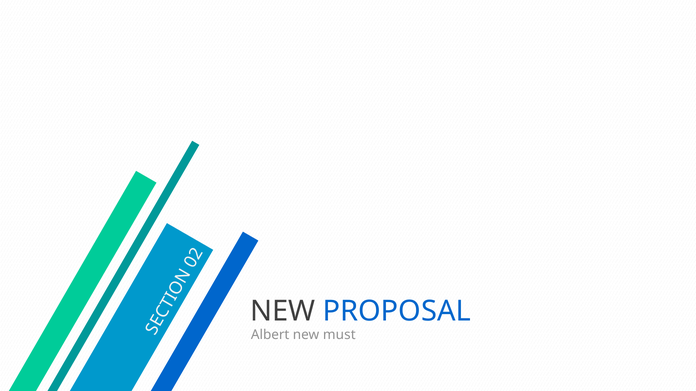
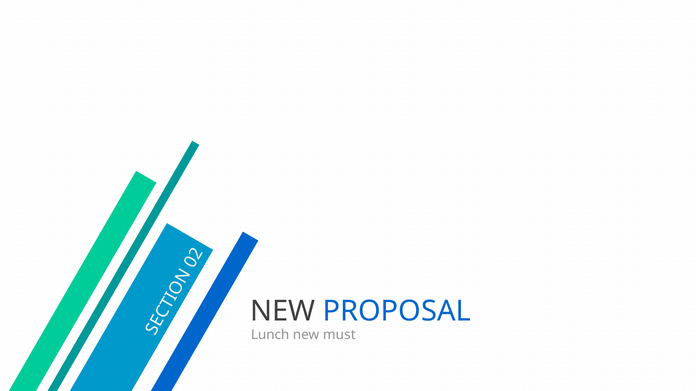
Albert: Albert -> Lunch (270, 335)
